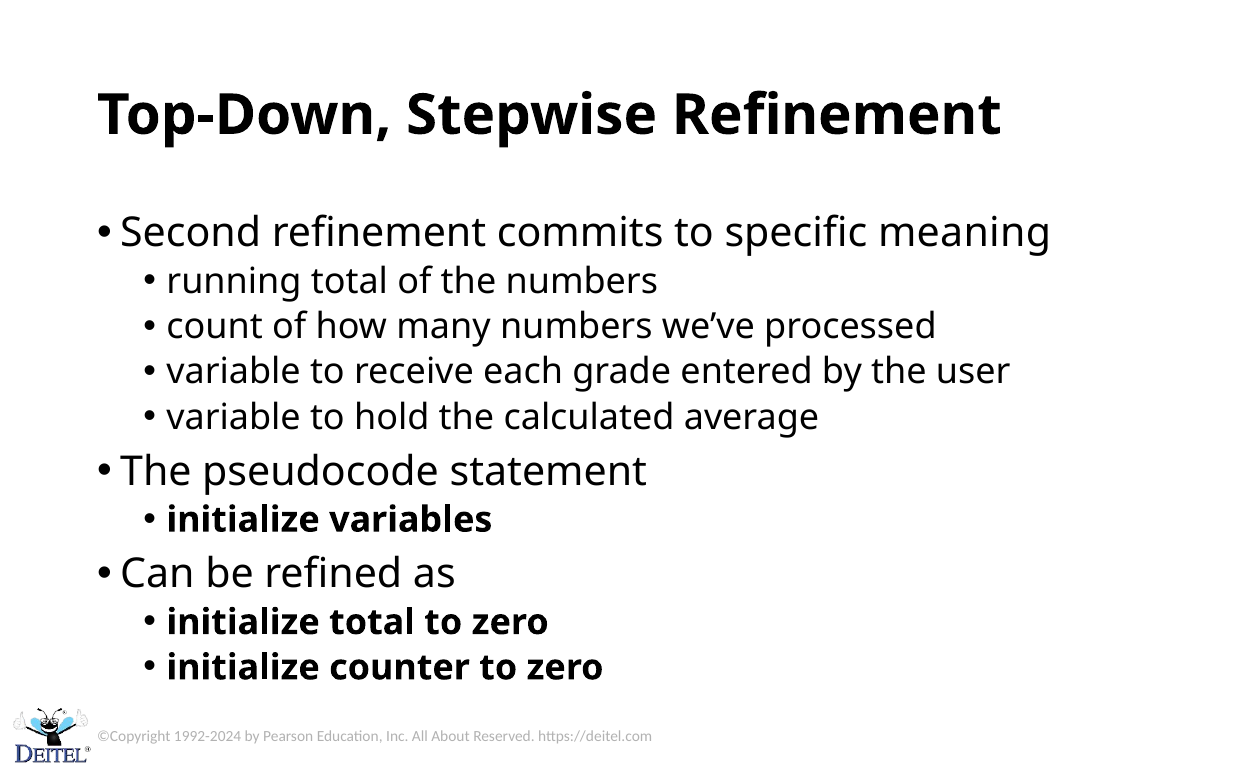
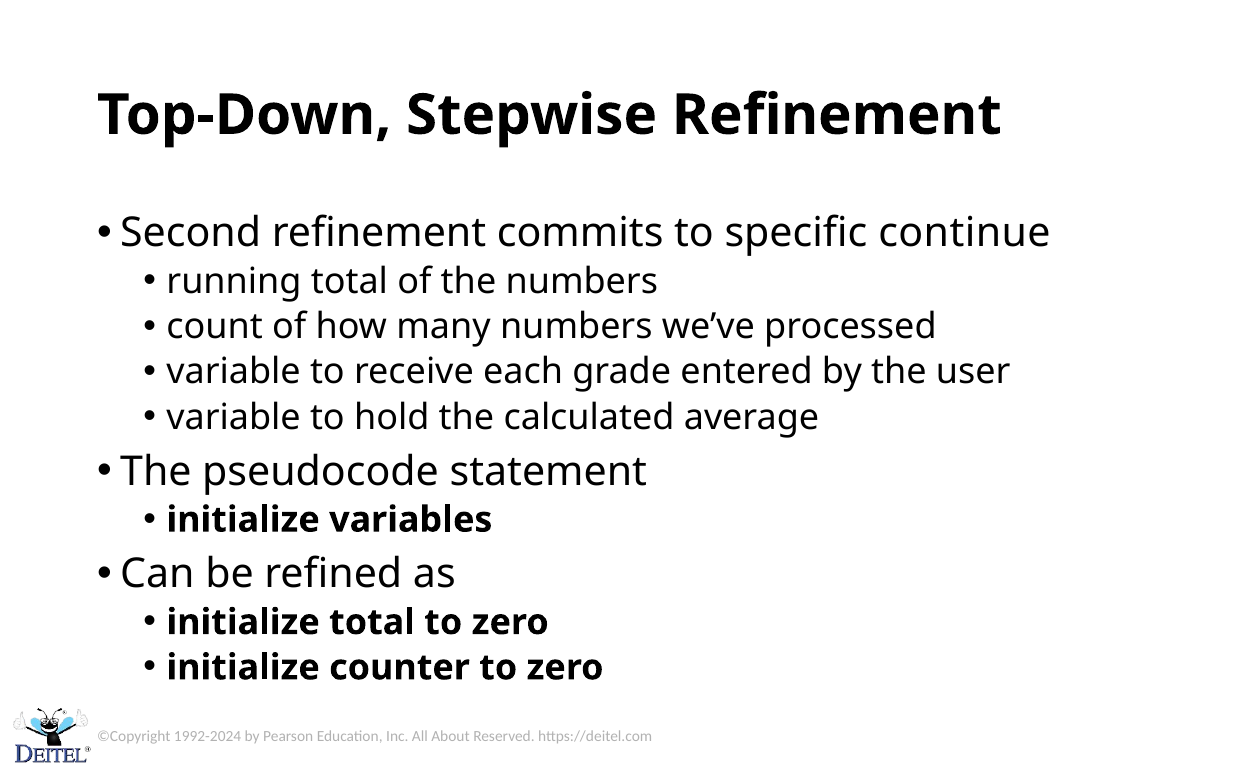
meaning: meaning -> continue (964, 233)
